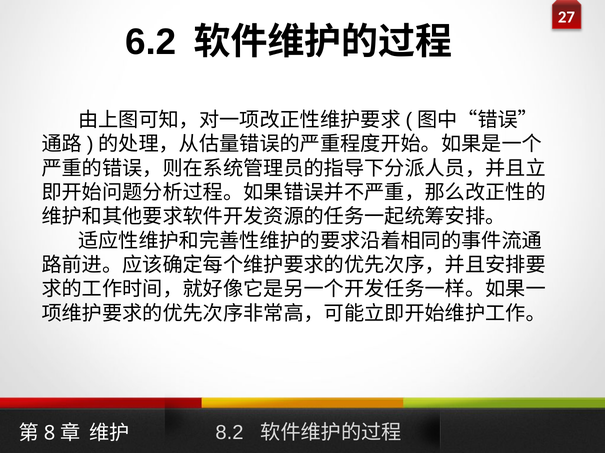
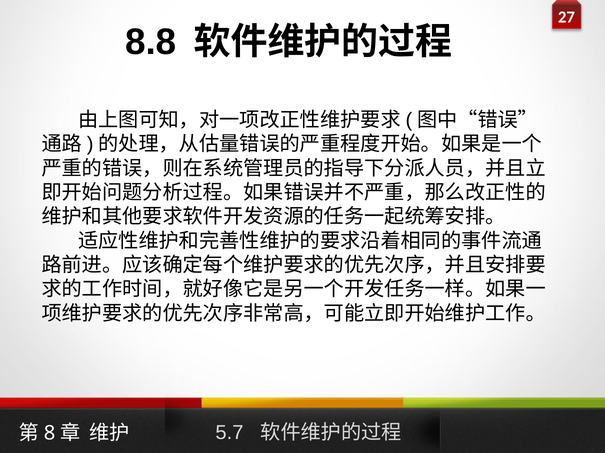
6.2: 6.2 -> 8.8 (151, 42)
8.2: 8.2 -> 5.7 (229, 433)
